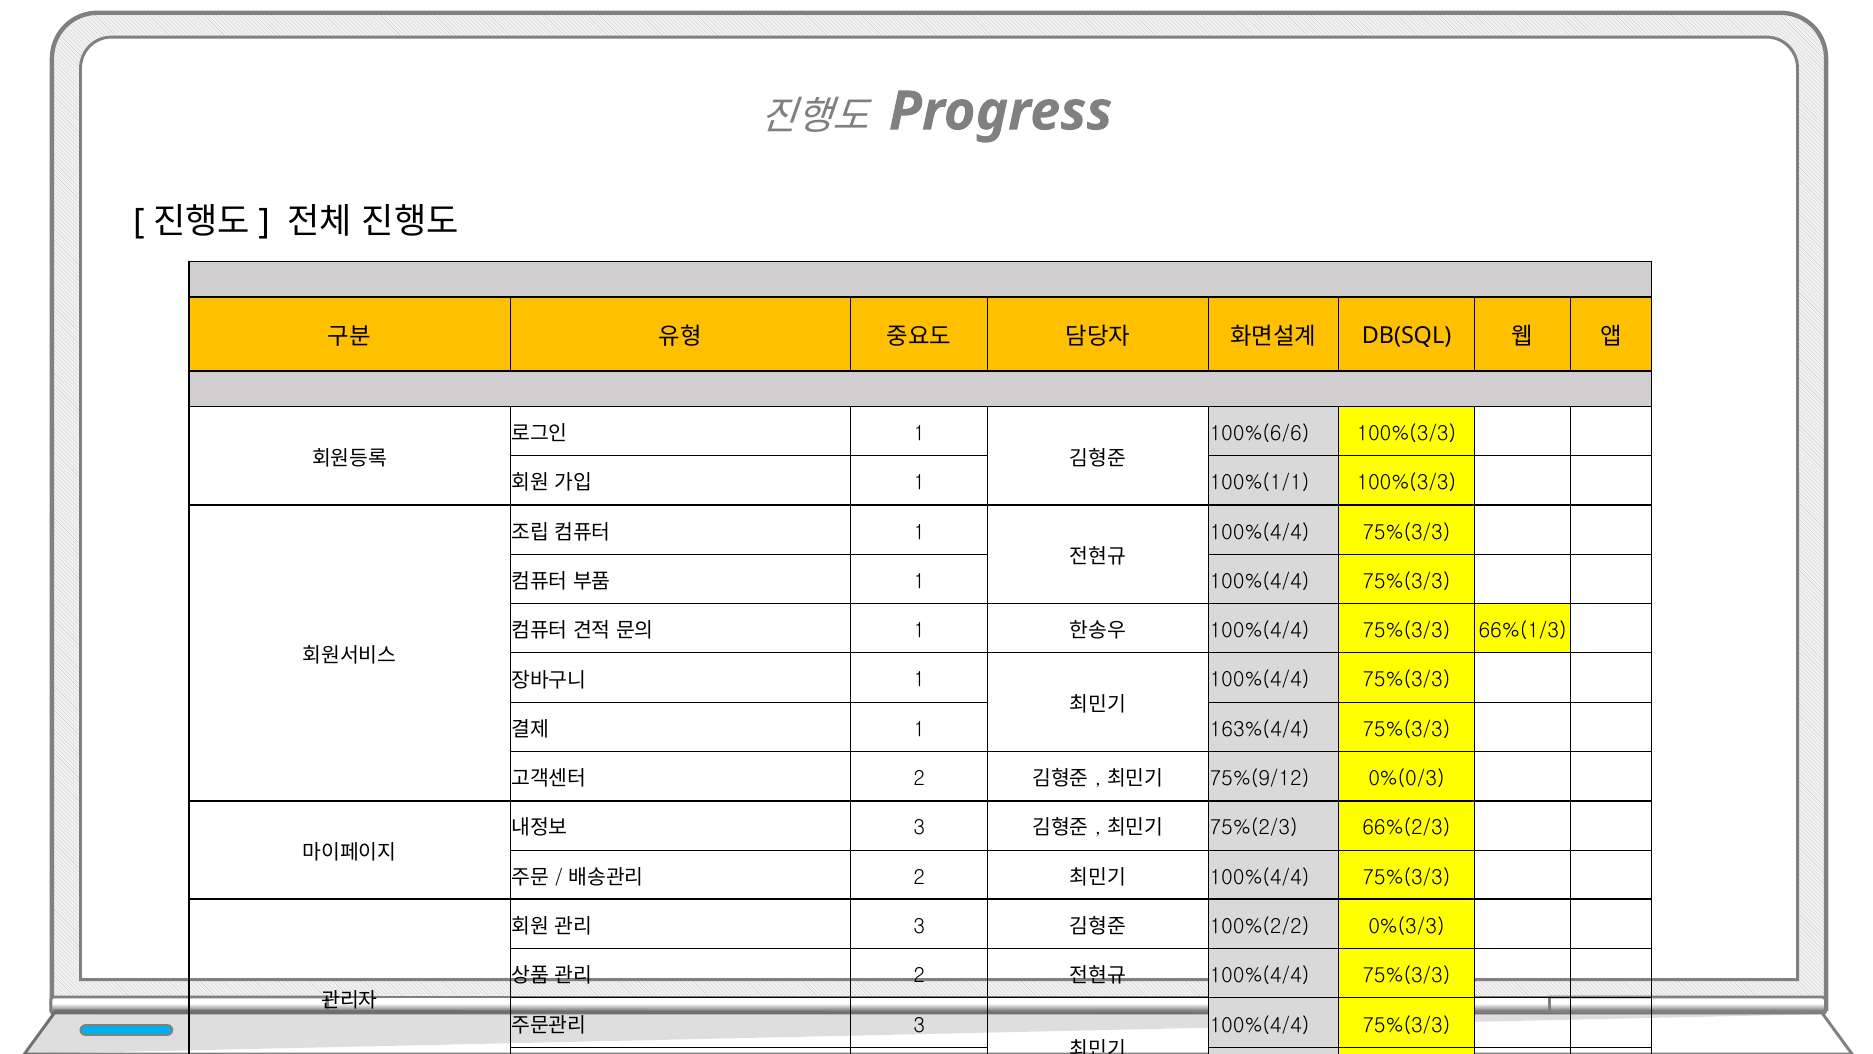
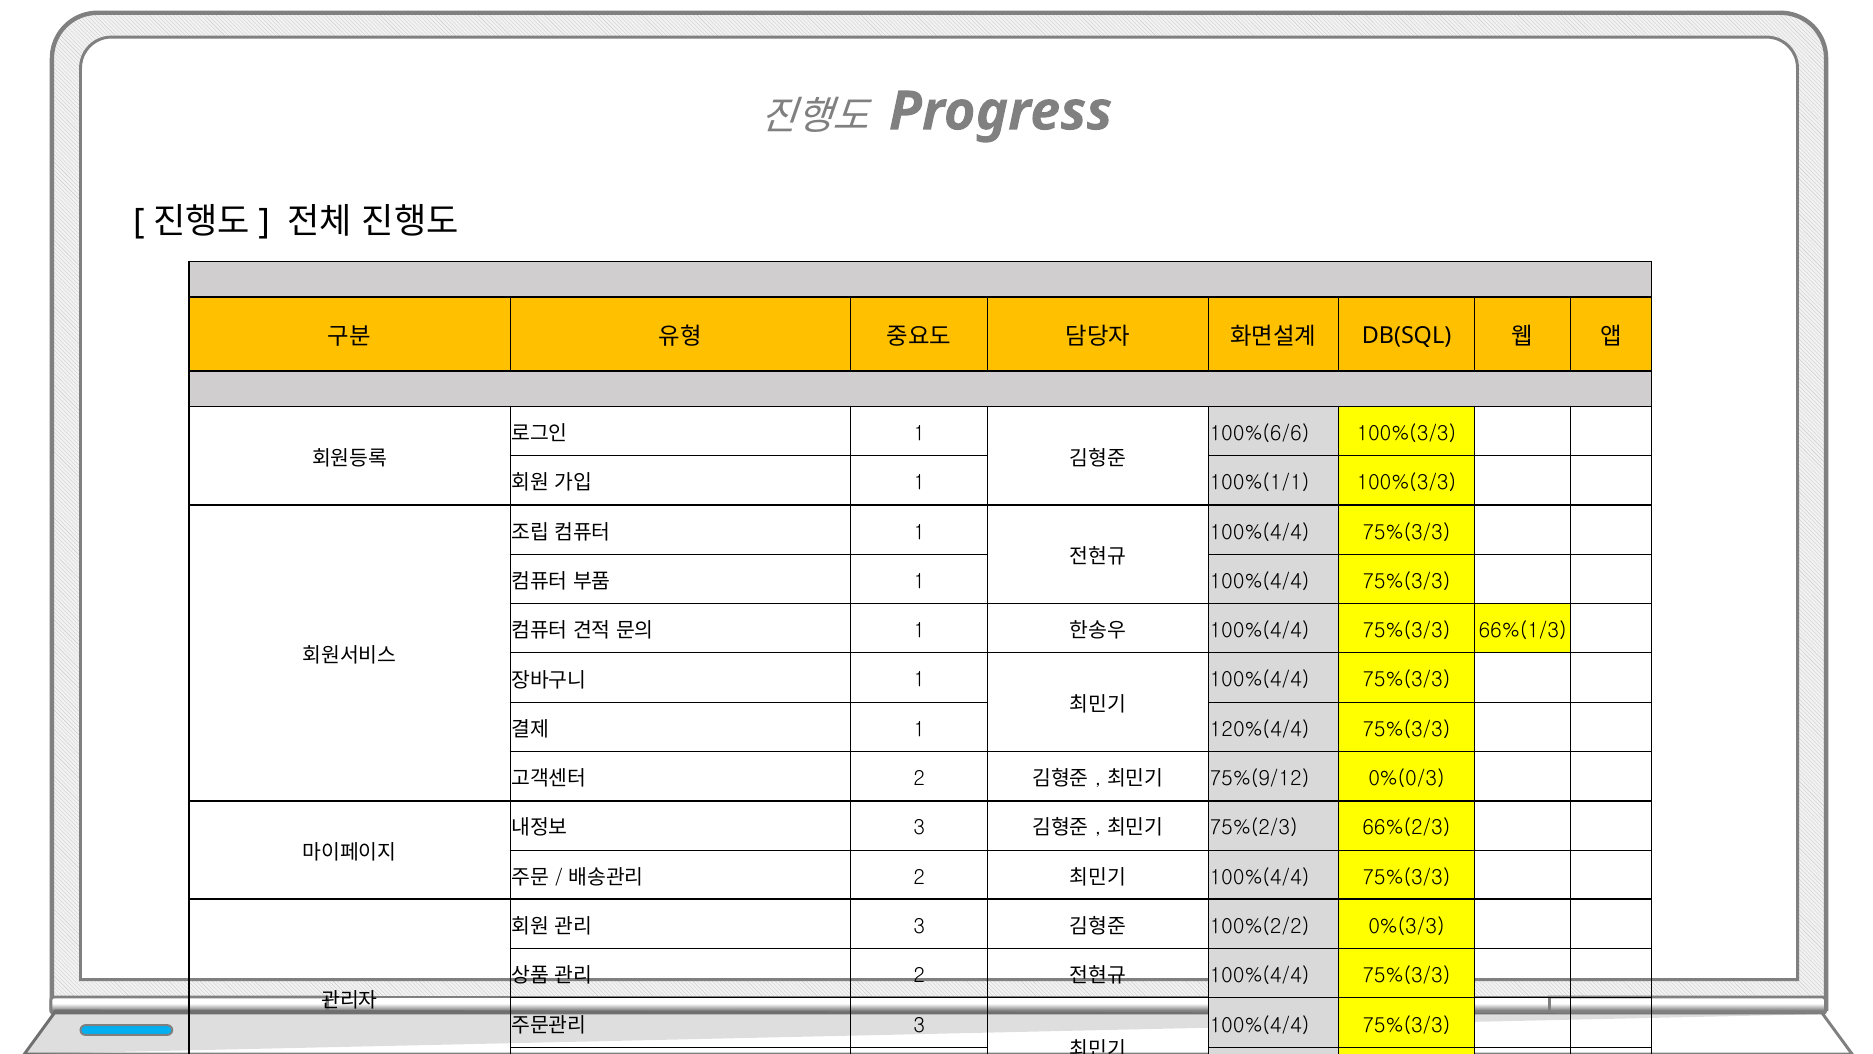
163%(4/4: 163%(4/4 -> 120%(4/4 (1260, 729)
